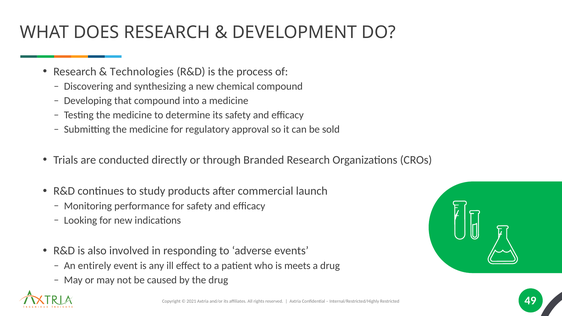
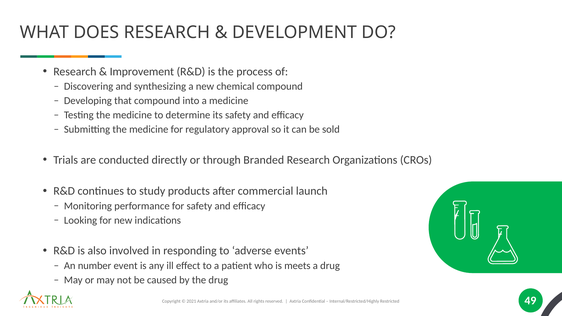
Technologies: Technologies -> Improvement (142, 72)
entirely: entirely -> number (95, 266)
